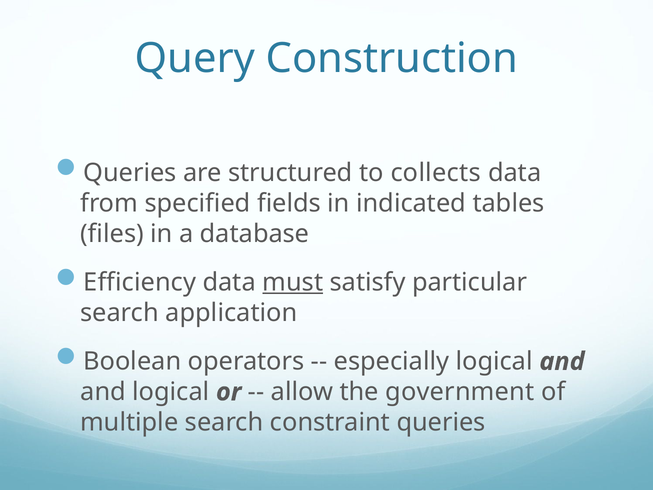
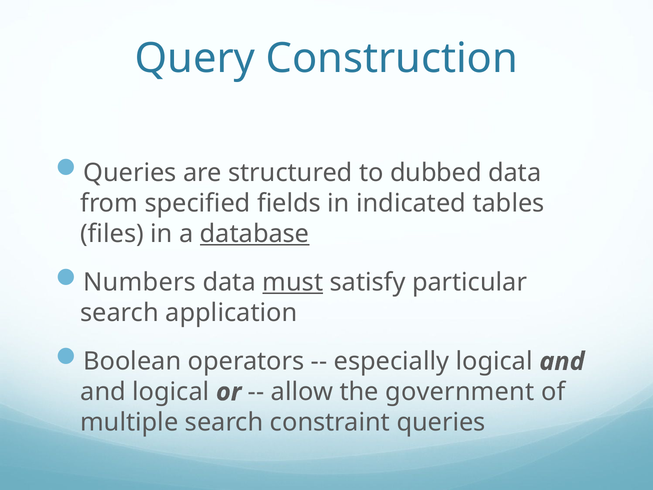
collects: collects -> dubbed (436, 173)
database underline: none -> present (255, 234)
Efficiency: Efficiency -> Numbers (140, 282)
